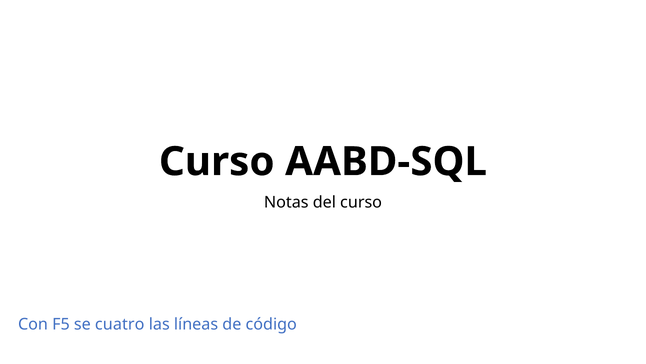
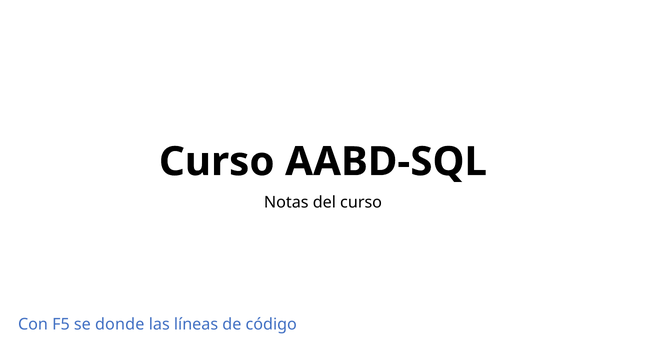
cuatro: cuatro -> donde (120, 324)
